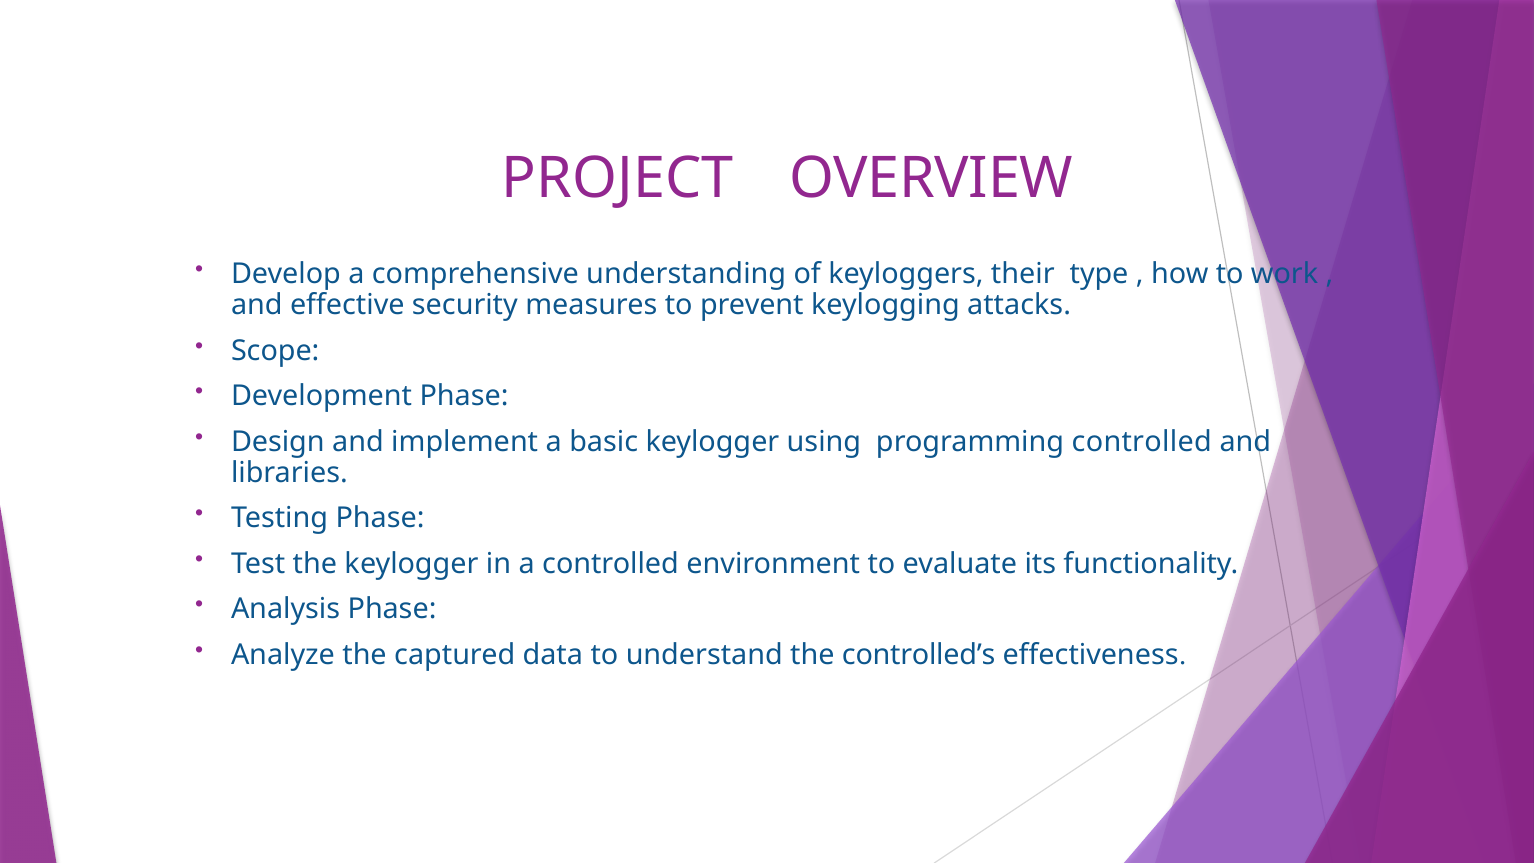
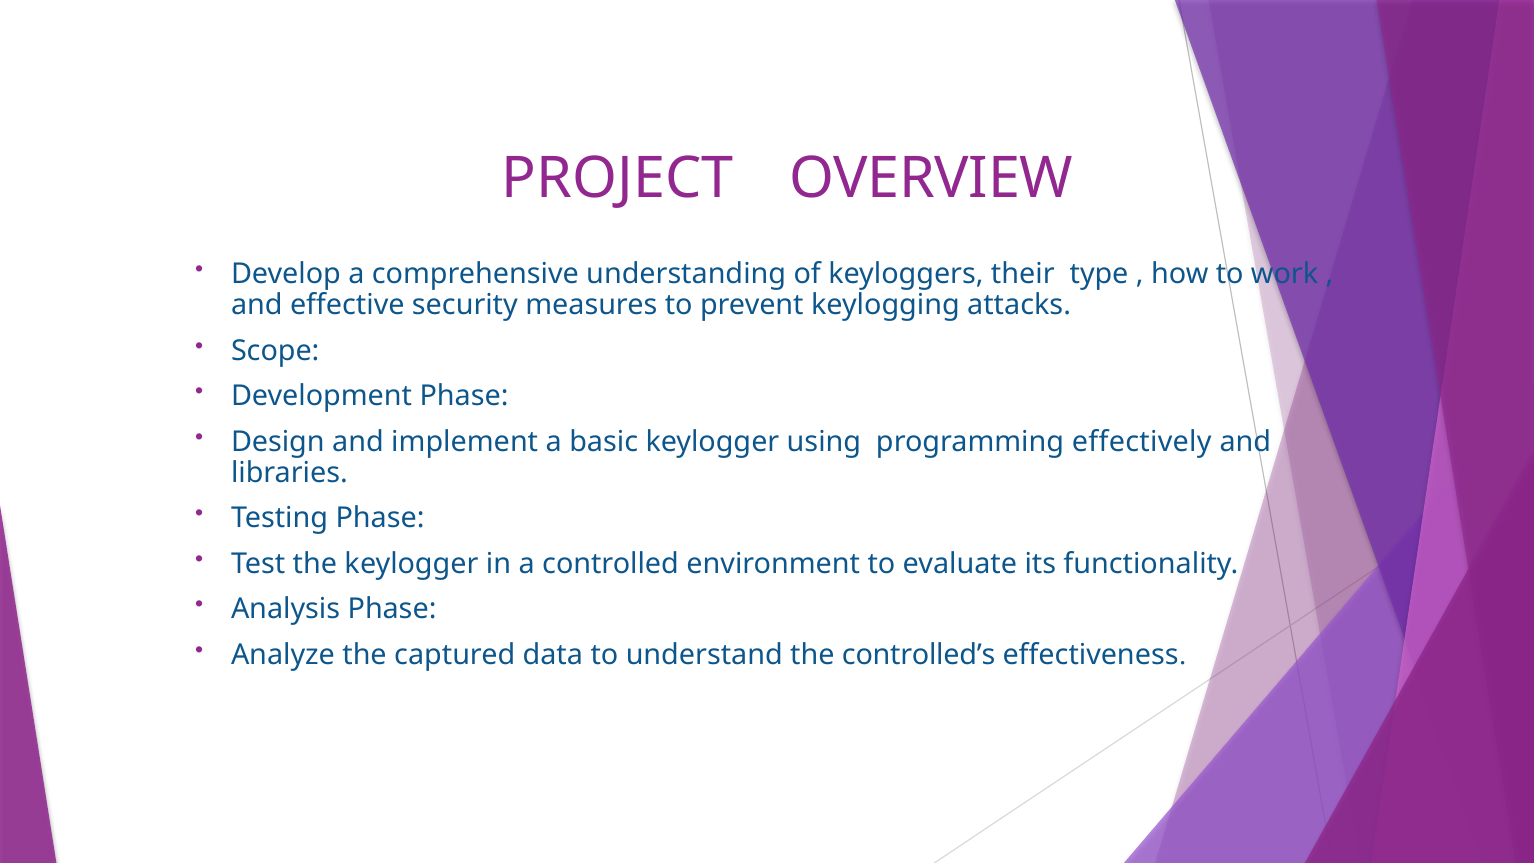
programming controlled: controlled -> effectively (1142, 442)
